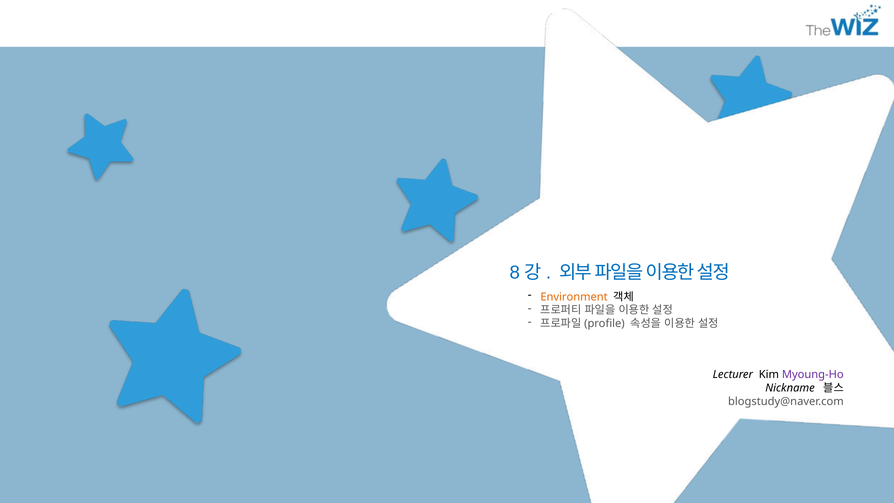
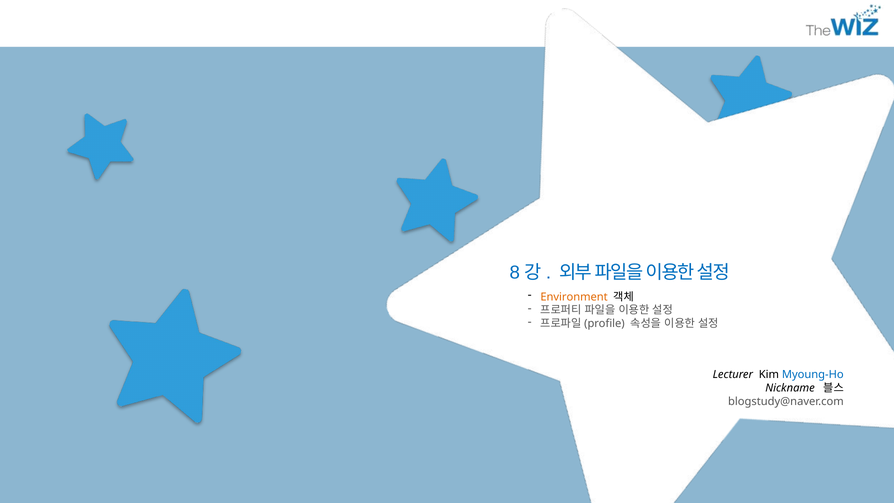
Myoung-Ho colour: purple -> blue (813, 374)
